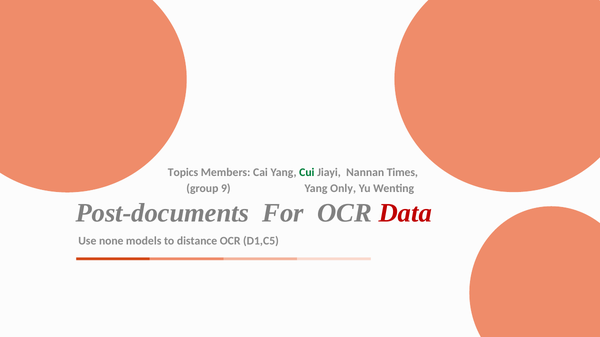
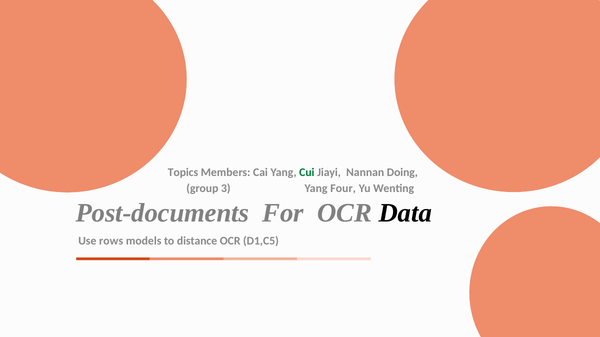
Times: Times -> Doing (402, 172)
9: 9 -> 3 (226, 189)
Only: Only -> Four (343, 189)
Data colour: red -> black (405, 213)
none: none -> rows (111, 241)
